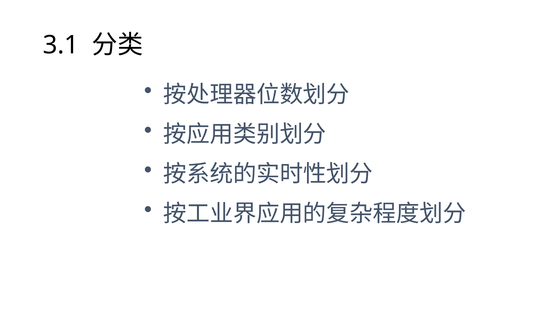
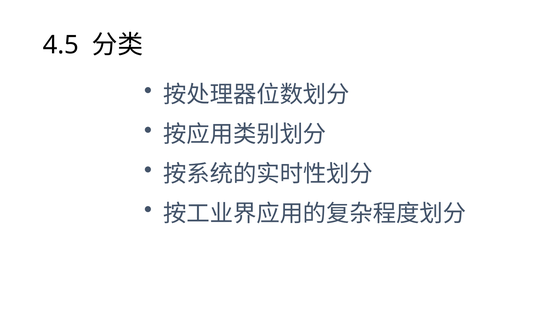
3.1: 3.1 -> 4.5 (61, 45)
